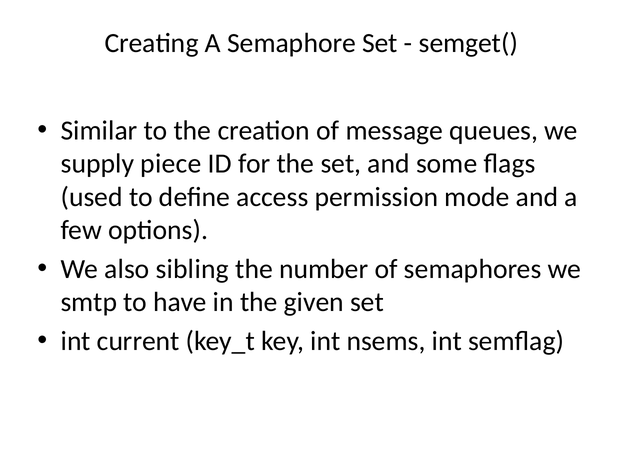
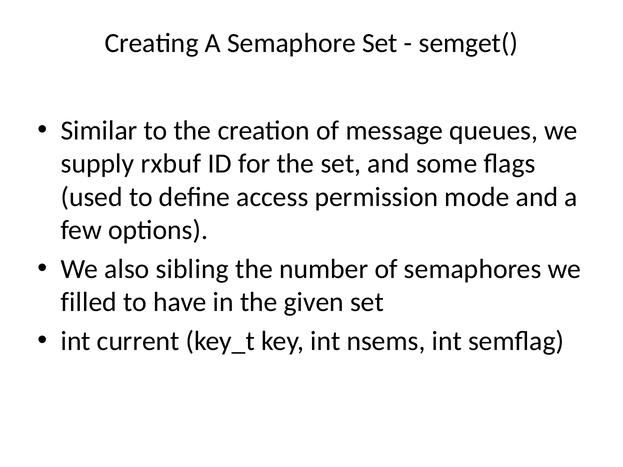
piece: piece -> rxbuf (171, 164)
smtp: smtp -> filled (89, 302)
